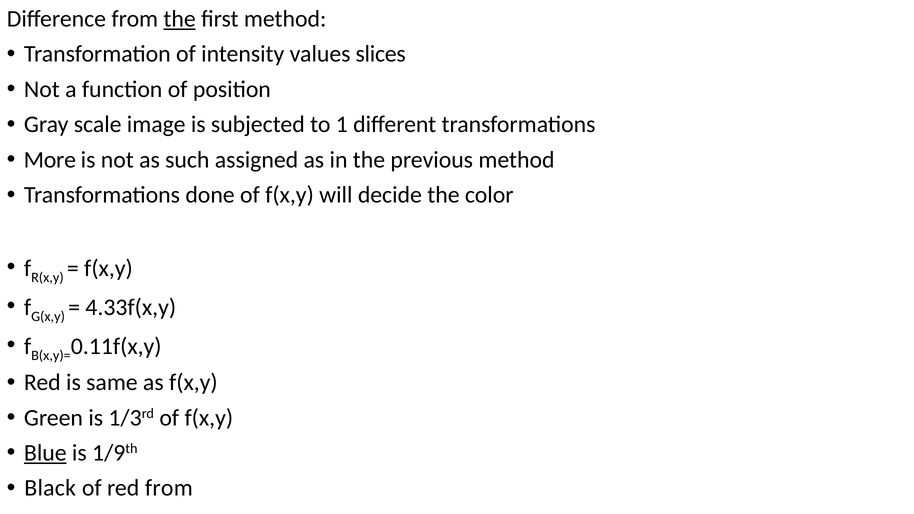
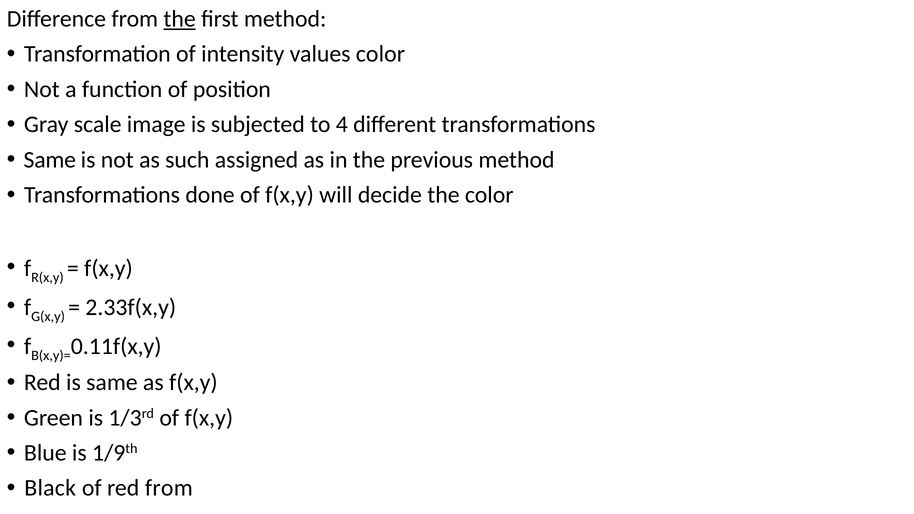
values slices: slices -> color (380, 54)
1: 1 -> 4 (342, 124)
More: More -> Same (50, 160)
4.33f(x,y: 4.33f(x,y -> 2.33f(x,y (131, 307)
Blue underline: present -> none (45, 453)
